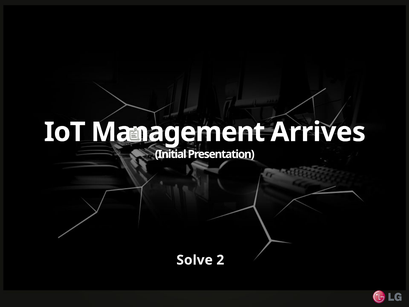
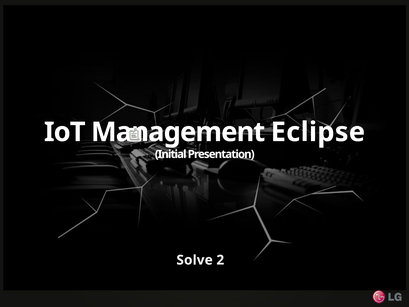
Arrives: Arrives -> Eclipse (318, 132)
